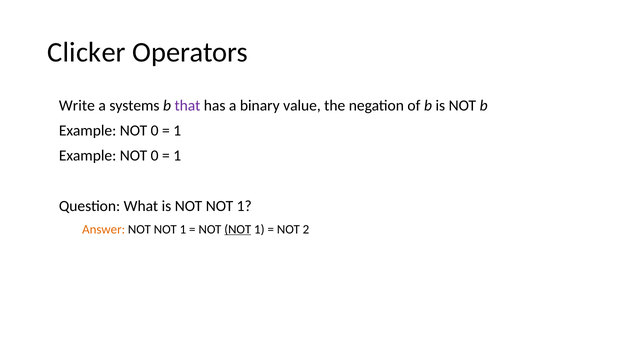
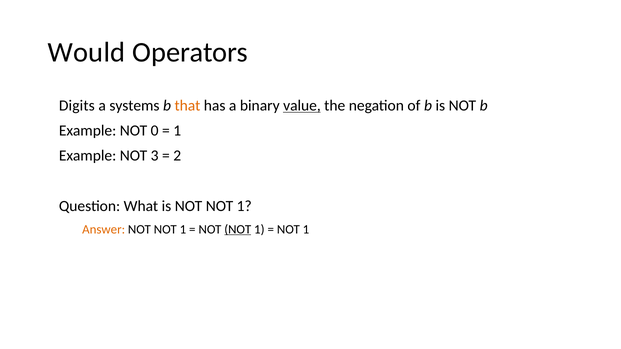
Clicker: Clicker -> Would (87, 52)
Write: Write -> Digits (77, 106)
that colour: purple -> orange (187, 106)
value underline: none -> present (302, 106)
0: 0 -> 3 (155, 156)
1: 1 -> 2 (177, 156)
2: 2 -> 1 (306, 229)
